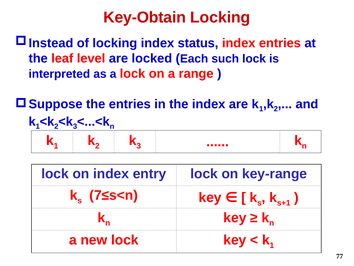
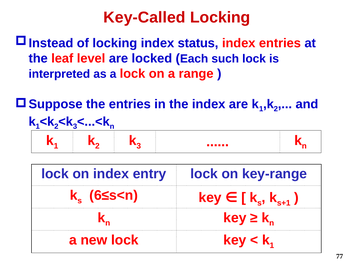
Key-Obtain: Key-Obtain -> Key-Called (145, 17)
7≤s<n: 7≤s<n -> 6≤s<n (114, 195)
